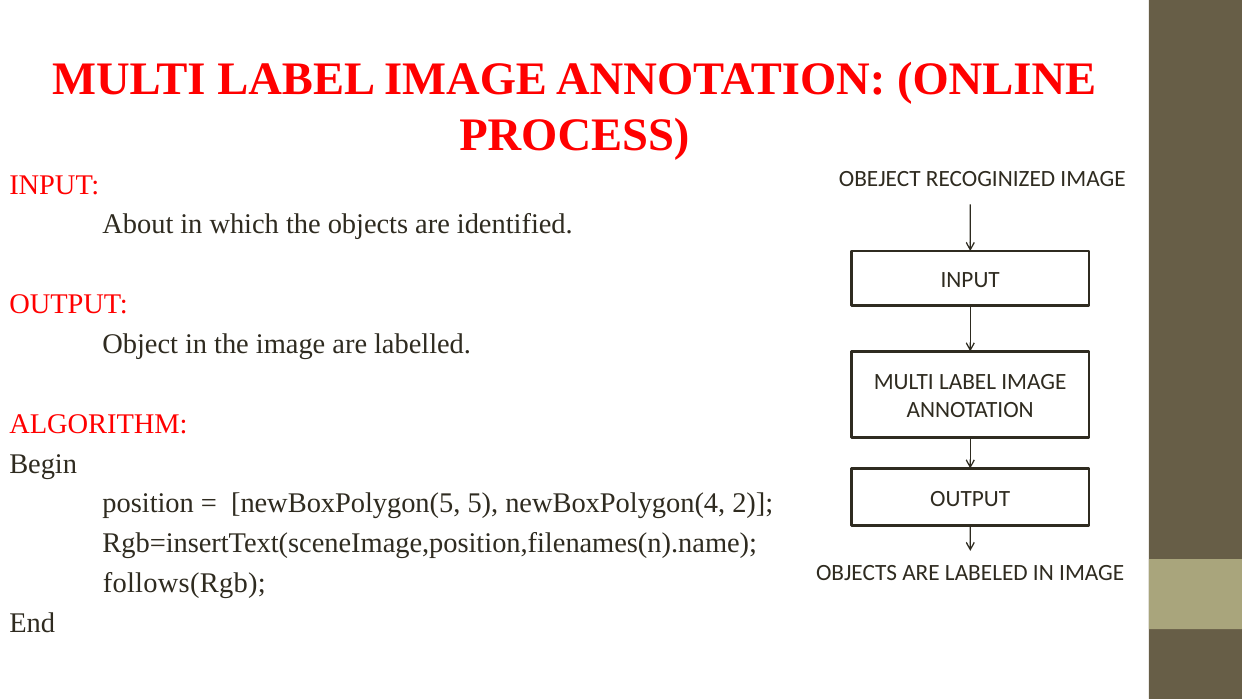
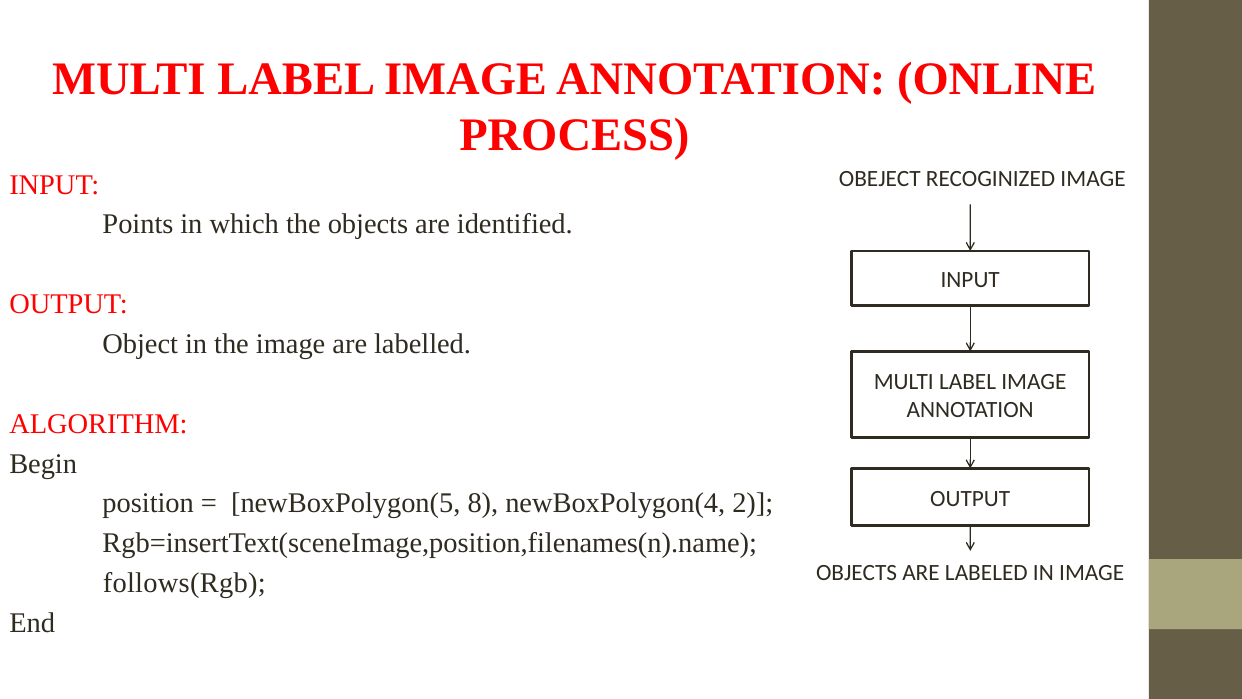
About: About -> Points (138, 224)
5: 5 -> 8 (483, 503)
